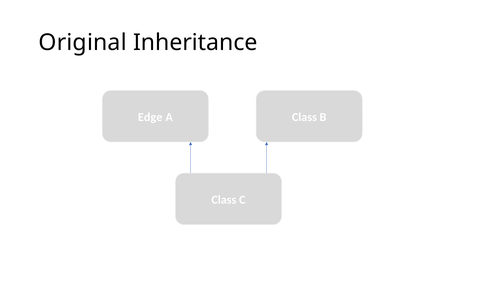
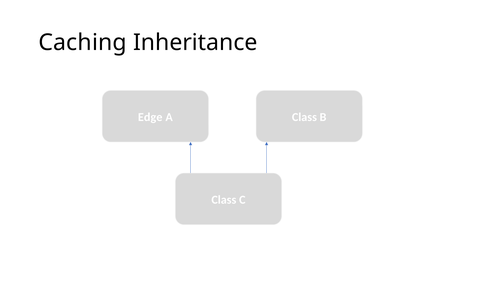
Original: Original -> Caching (83, 42)
